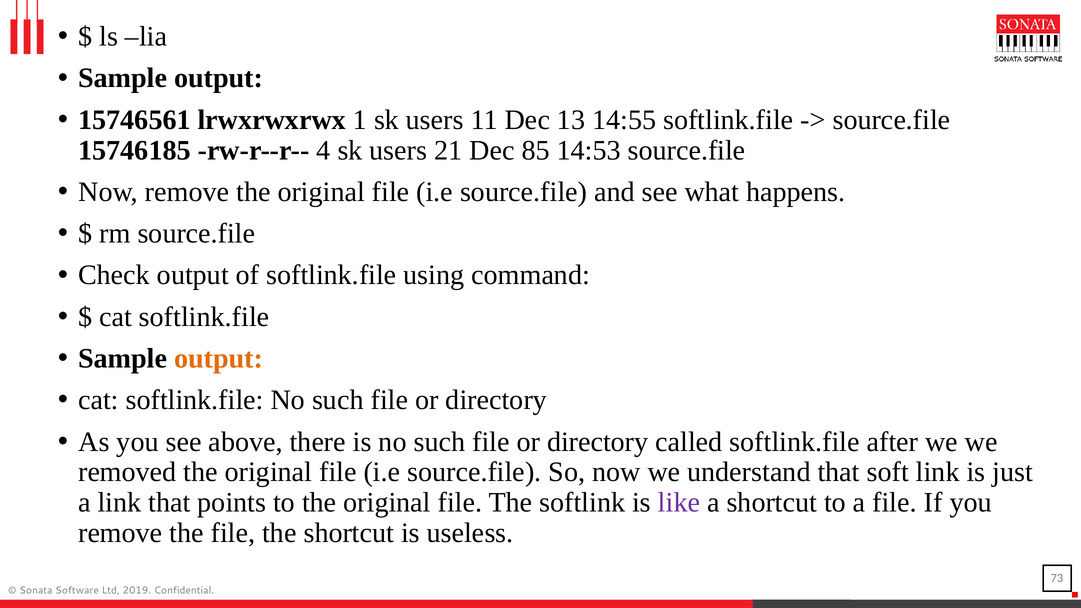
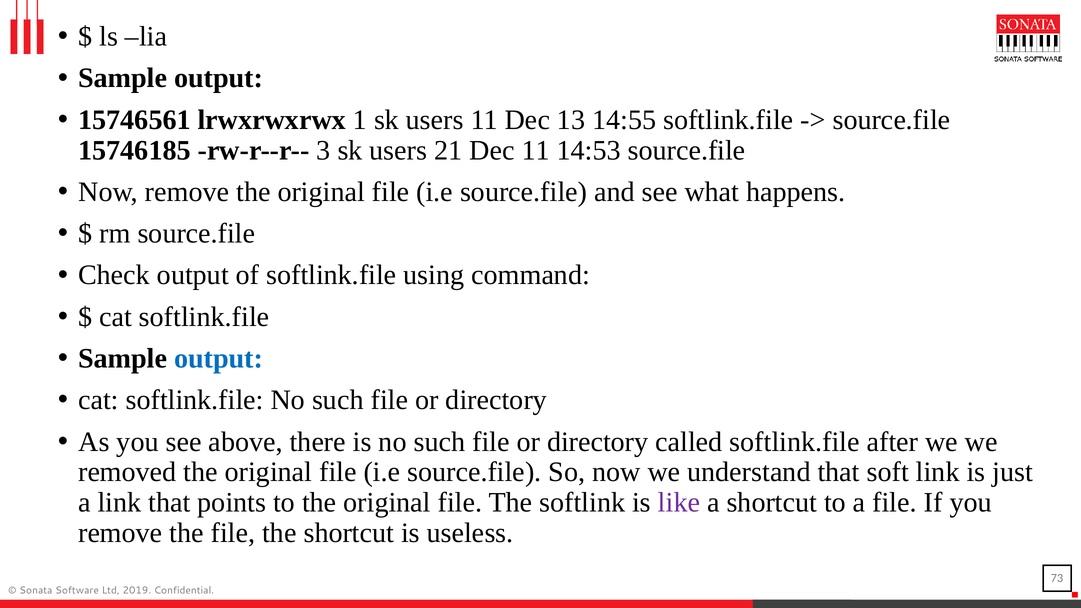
4: 4 -> 3 (323, 150)
Dec 85: 85 -> 11 (536, 150)
output colour: orange -> blue (219, 359)
